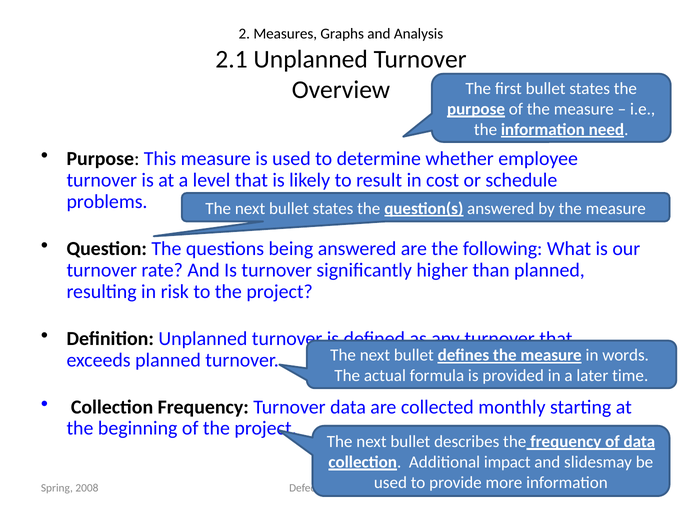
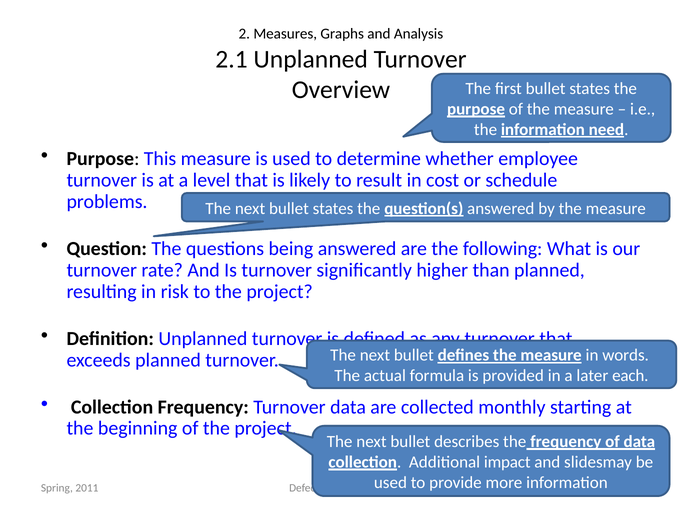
time: time -> each (630, 376)
2008: 2008 -> 2011 (87, 488)
